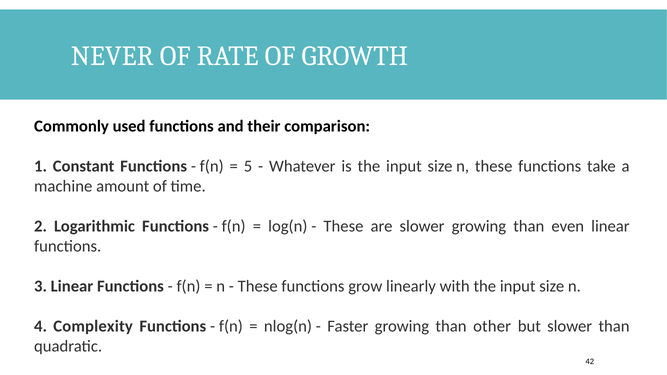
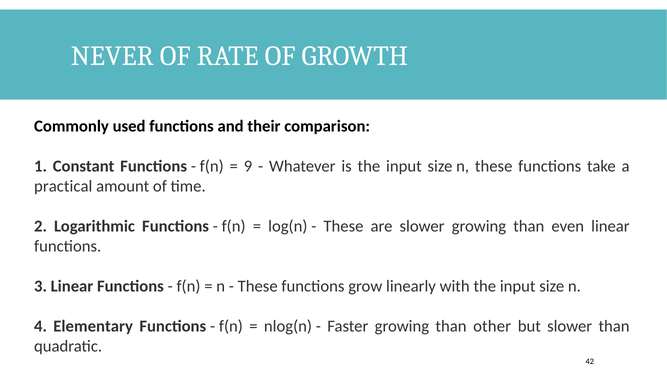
5: 5 -> 9 (248, 166)
machine: machine -> practical (63, 186)
Complexity: Complexity -> Elementary (93, 326)
